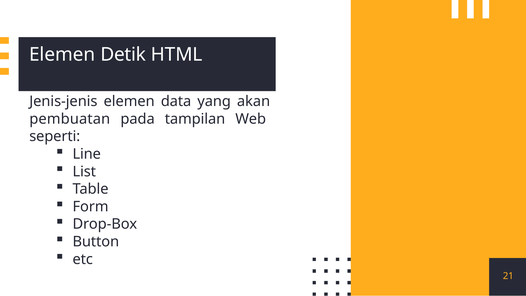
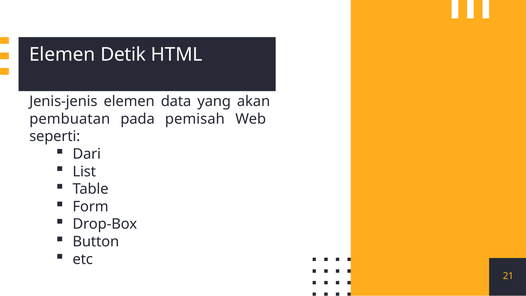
tampilan: tampilan -> pemisah (195, 119)
Line: Line -> Dari (87, 154)
